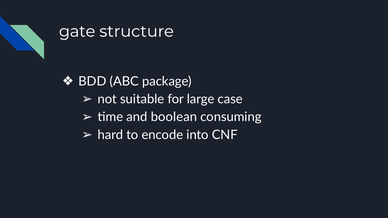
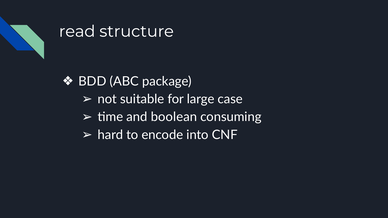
gate: gate -> read (77, 31)
